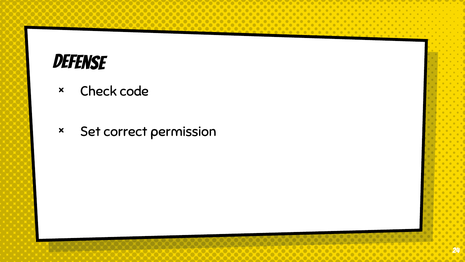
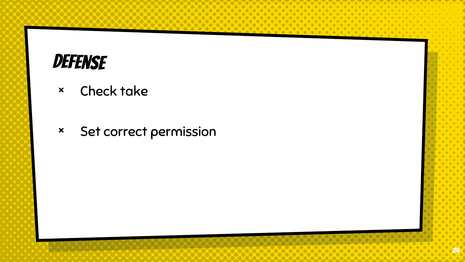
code: code -> take (134, 91)
